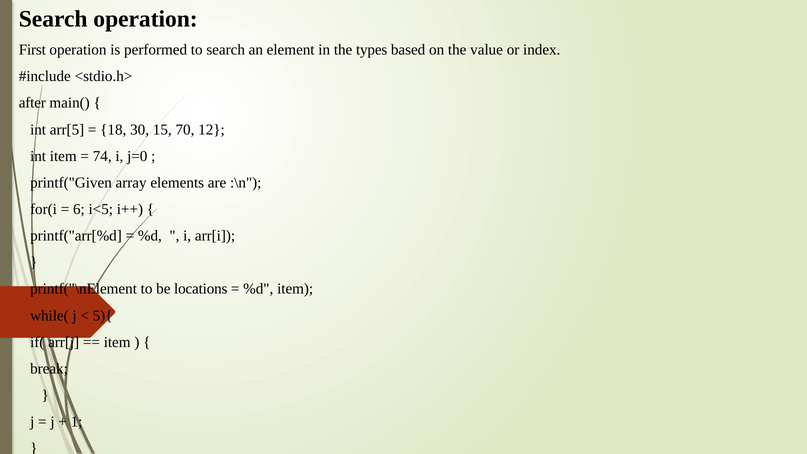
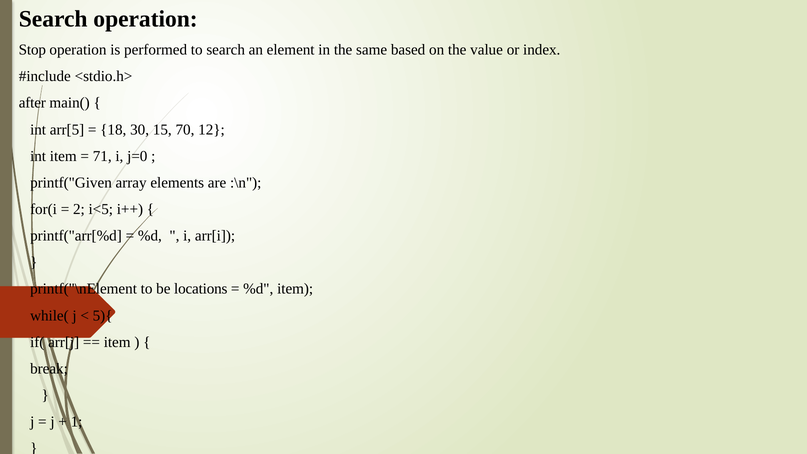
First: First -> Stop (32, 50)
types: types -> same (372, 50)
74: 74 -> 71 (102, 156)
6: 6 -> 2 (79, 209)
